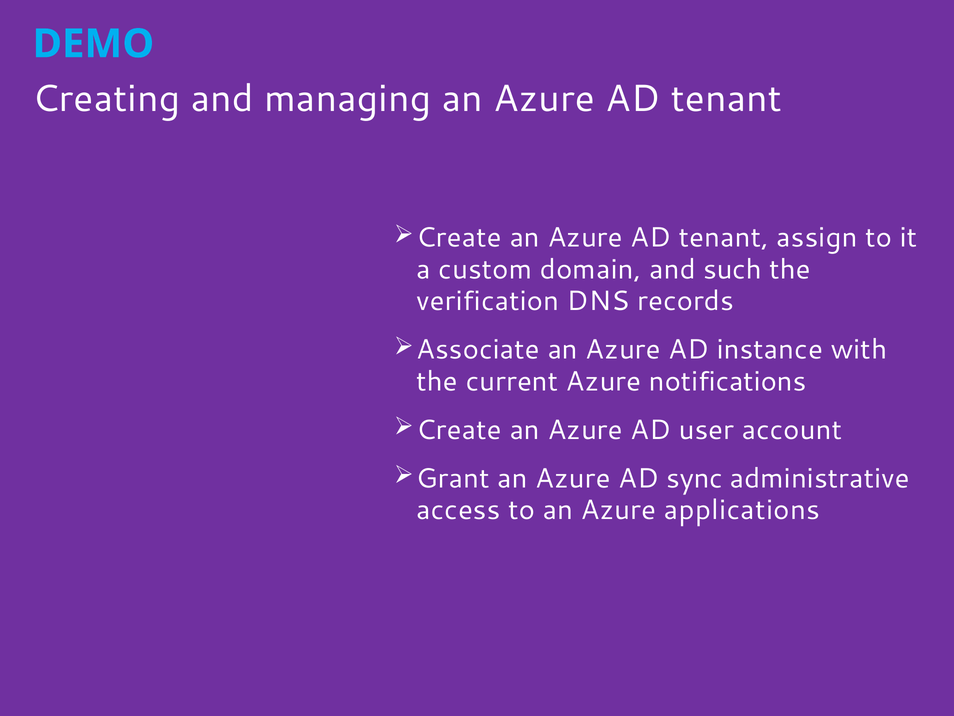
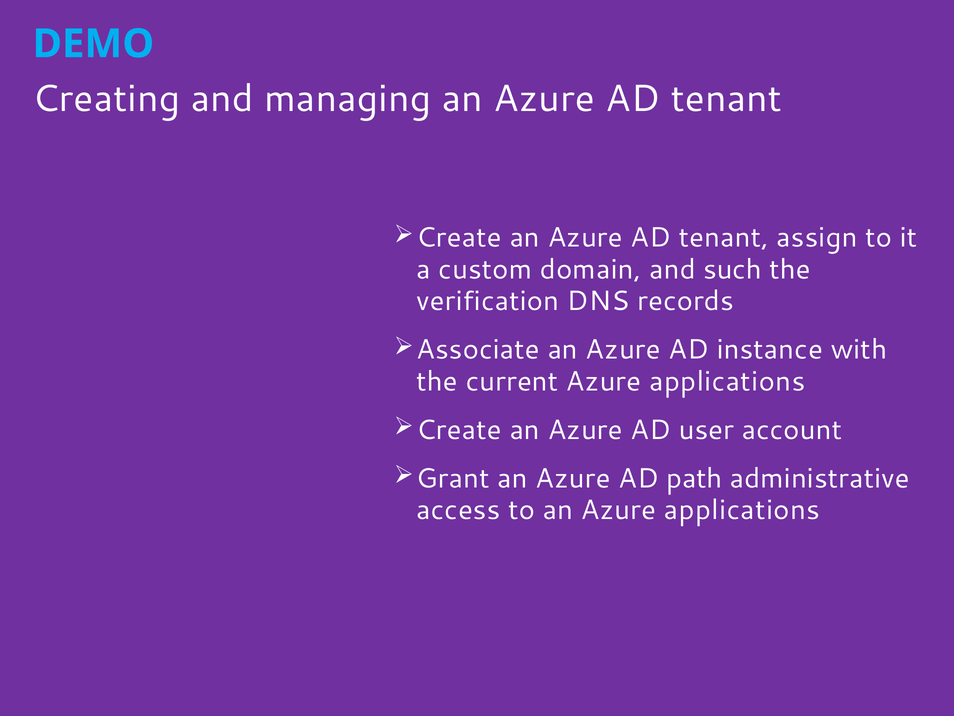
current Azure notifications: notifications -> applications (727, 381)
sync: sync -> path (694, 478)
